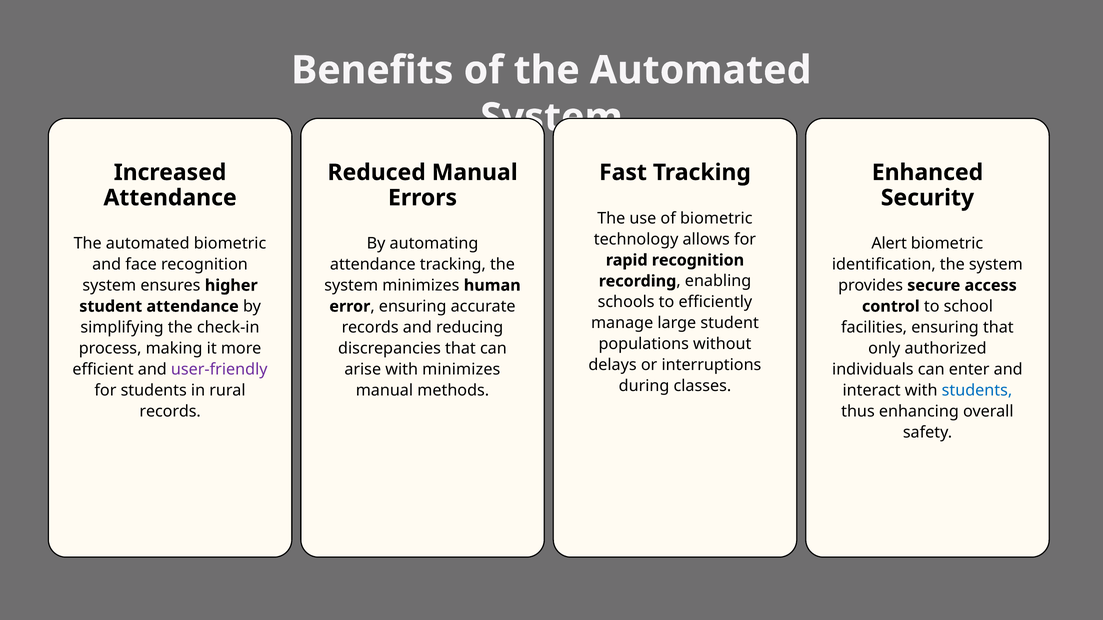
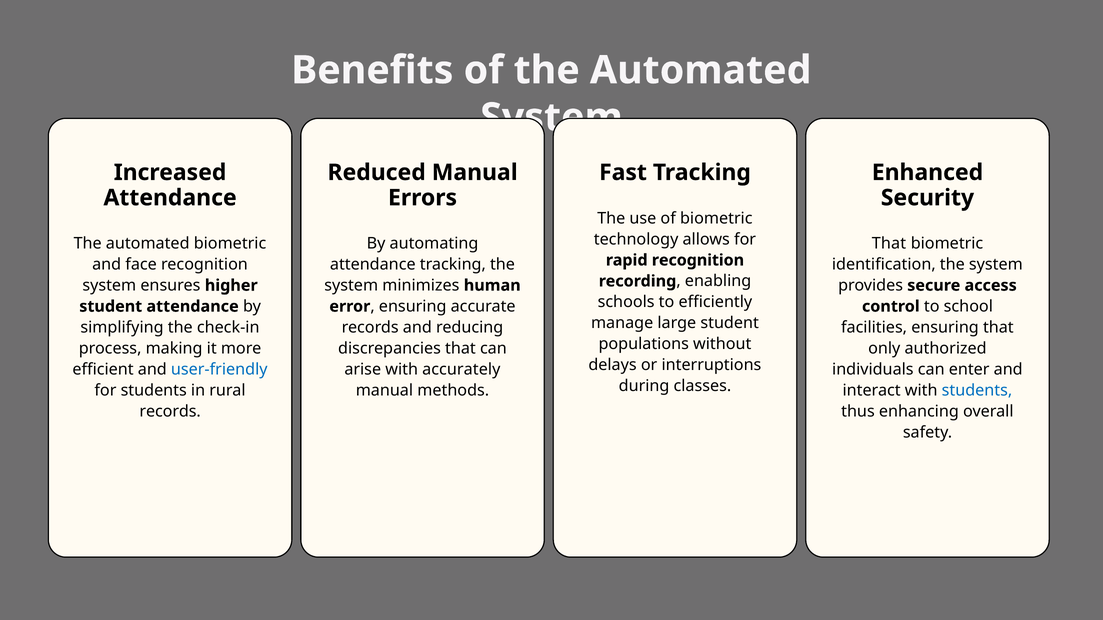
Alert: Alert -> That (889, 244)
with minimizes: minimizes -> accurately (461, 370)
user-friendly colour: purple -> blue (219, 370)
